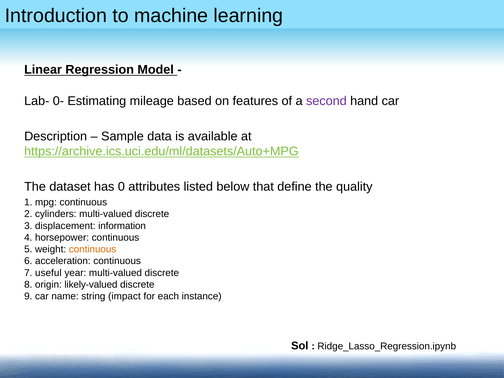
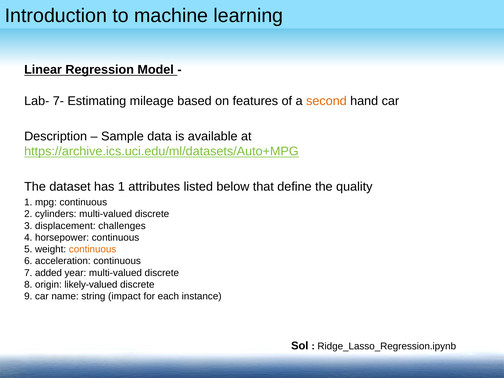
0-: 0- -> 7- (58, 101)
second colour: purple -> orange (326, 101)
has 0: 0 -> 1 (121, 187)
information: information -> challenges (122, 226)
useful: useful -> added (48, 273)
